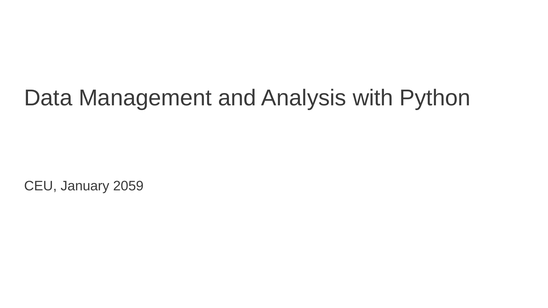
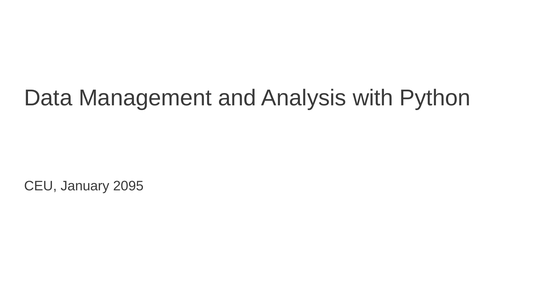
2059: 2059 -> 2095 (128, 186)
